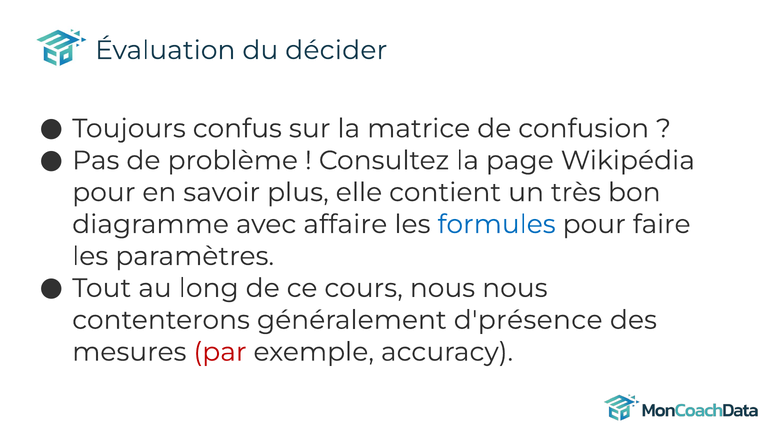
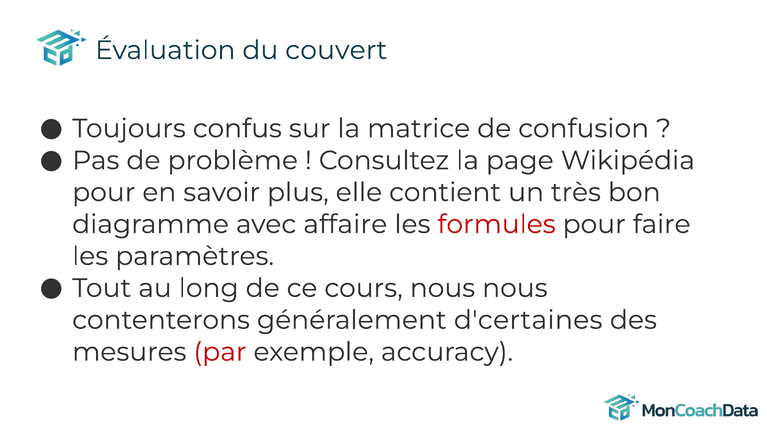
décider: décider -> couvert (336, 50)
formules colour: blue -> red (497, 225)
d'présence: d'présence -> d'certaines (528, 320)
